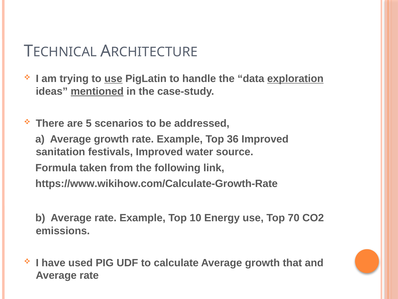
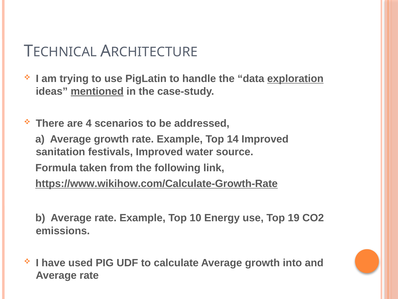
use underline: present -> none (113, 79)
5: 5 -> 4 (89, 123)
36: 36 -> 14 (233, 139)
https://www.wikihow.com/Calculate-Growth-Rate underline: none -> present (157, 183)
70: 70 -> 19 (294, 217)
that: that -> into (292, 262)
